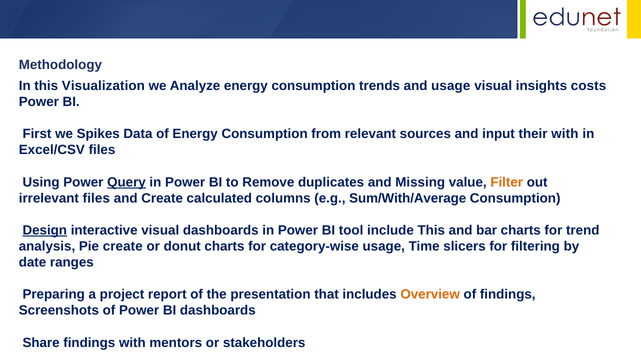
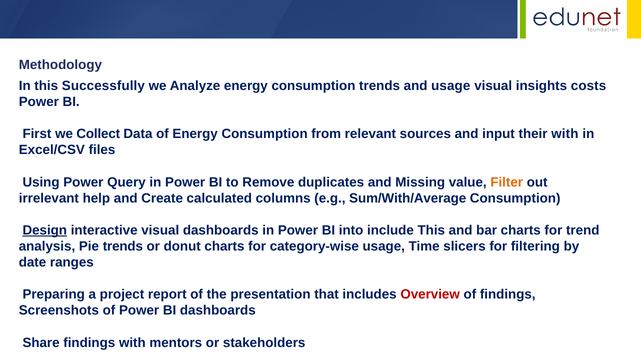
Visualization: Visualization -> Successfully (103, 86)
Spikes: Spikes -> Collect (98, 134)
Query underline: present -> none (126, 182)
irrelevant files: files -> help (96, 198)
tool: tool -> into (351, 230)
Pie create: create -> trends (123, 246)
Overview colour: orange -> red (430, 294)
